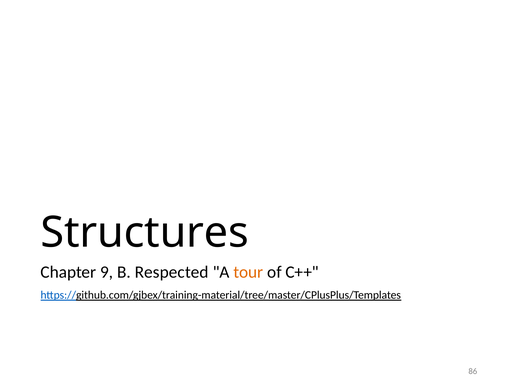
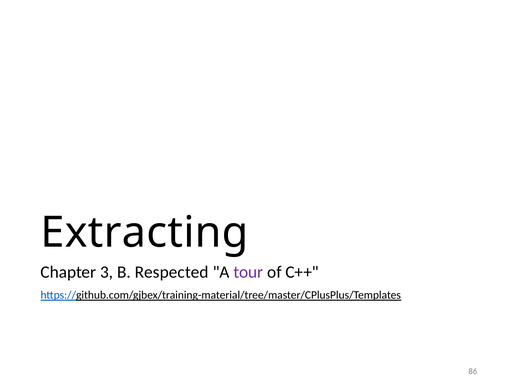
Structures: Structures -> Extracting (144, 232)
9: 9 -> 3 (107, 272)
tour colour: orange -> purple (248, 272)
